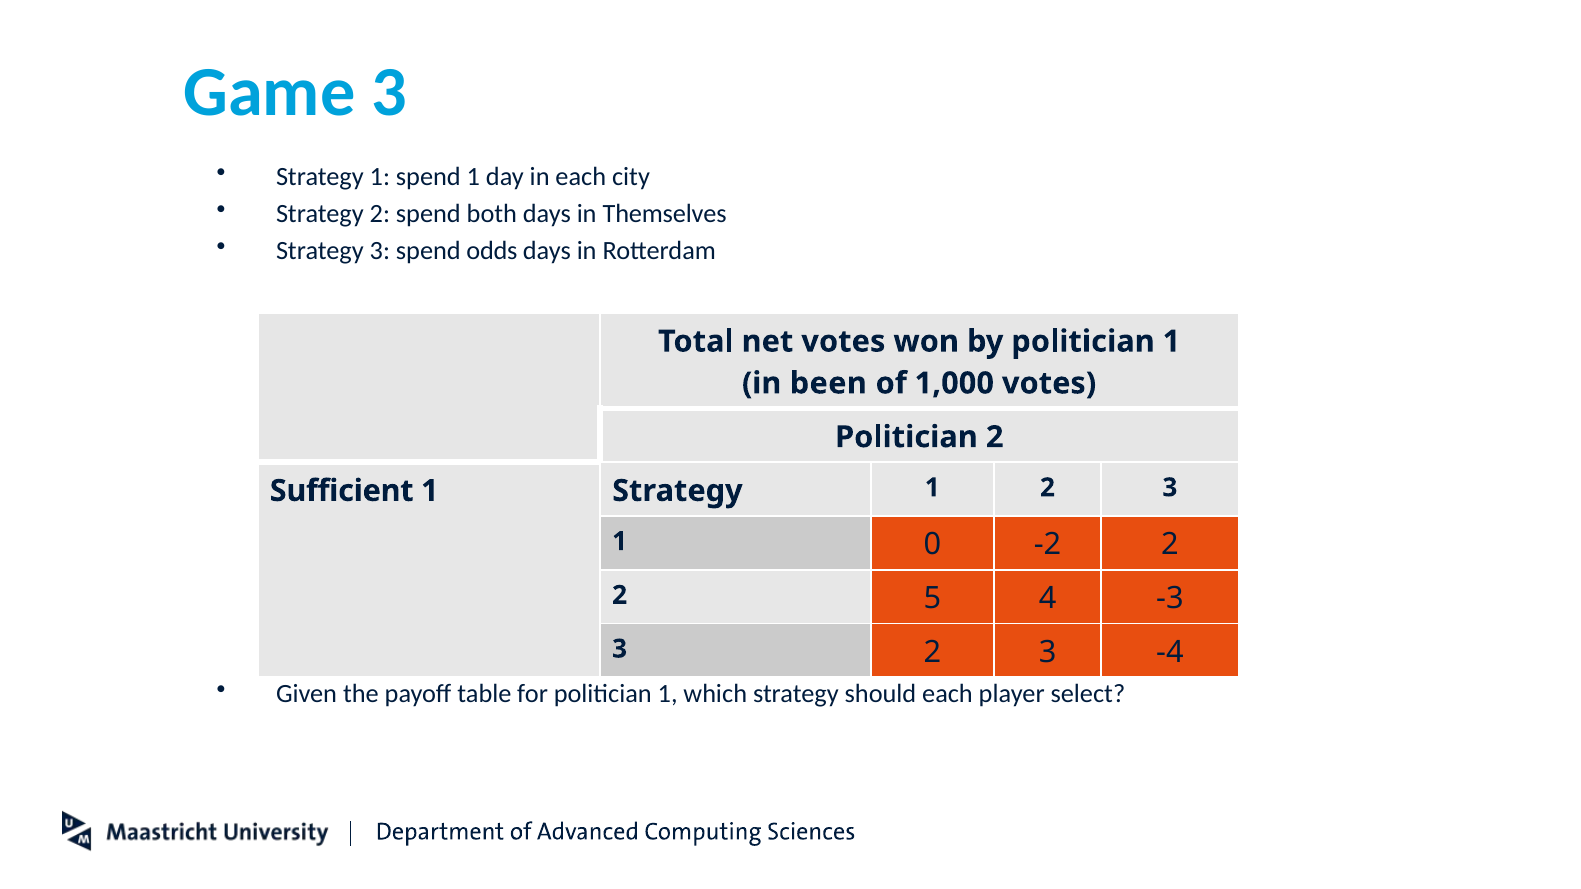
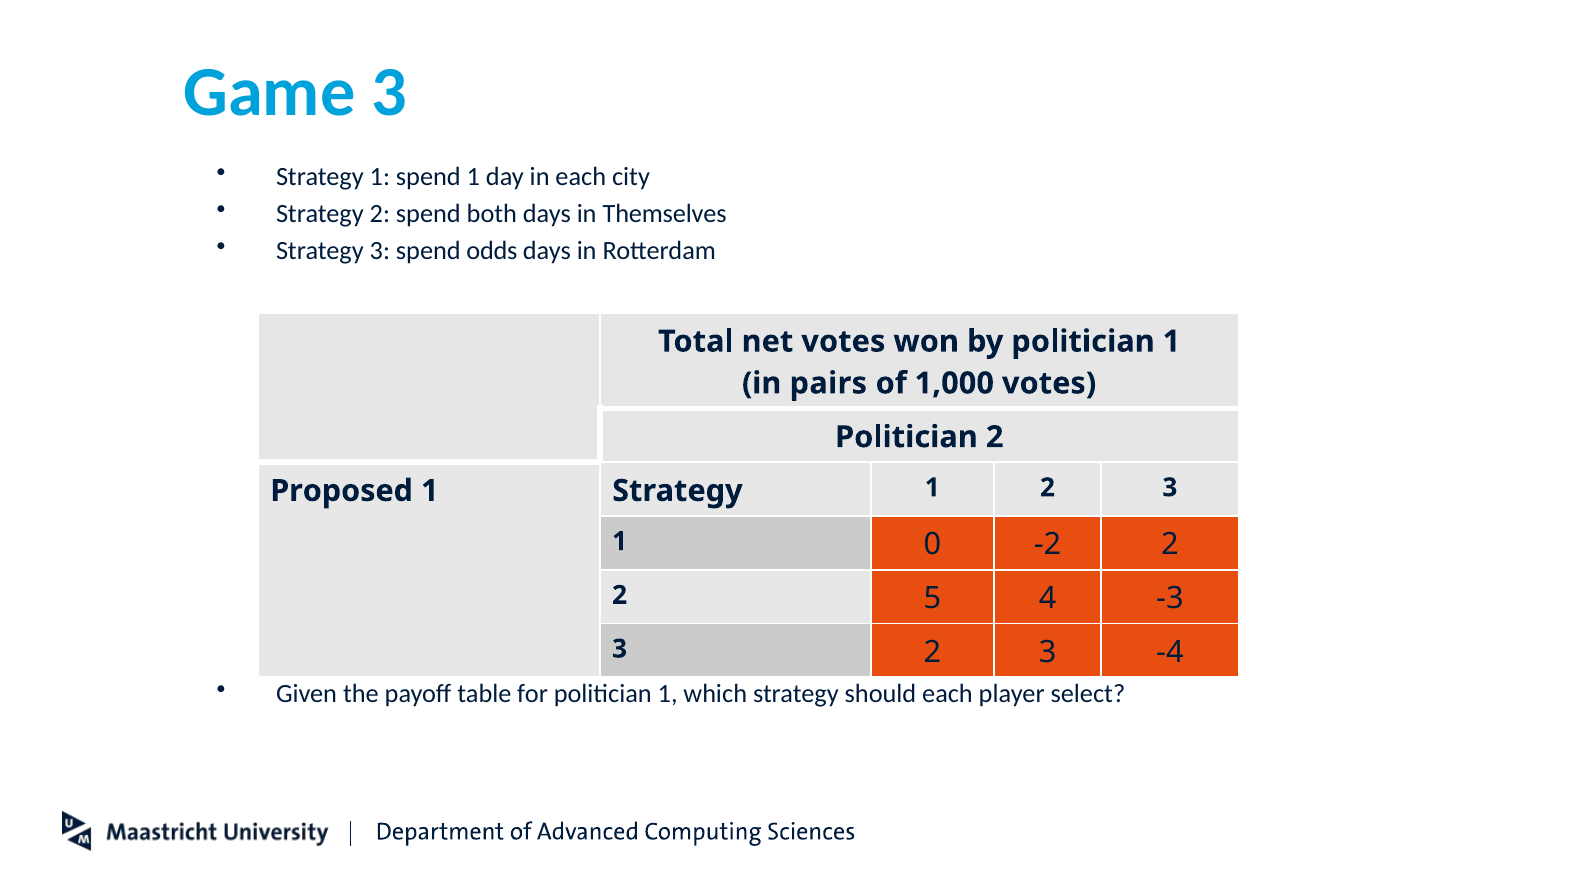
been: been -> pairs (828, 383)
Sufficient: Sufficient -> Proposed (342, 491)
